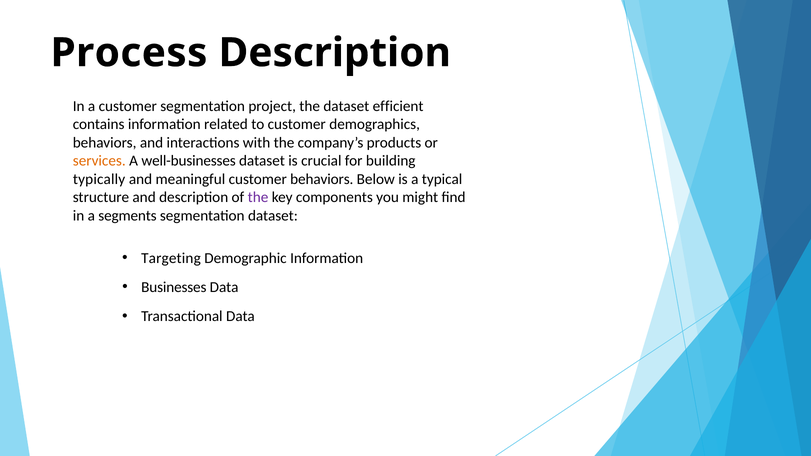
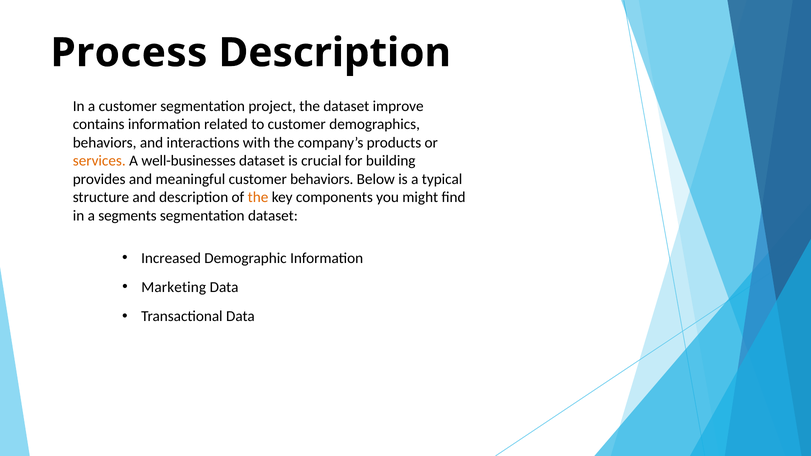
efficient: efficient -> improve (398, 106)
typically: typically -> provides (99, 179)
the colour: purple -> orange (258, 197)
Targeting: Targeting -> Increased (171, 258)
Businesses: Businesses -> Marketing (174, 287)
